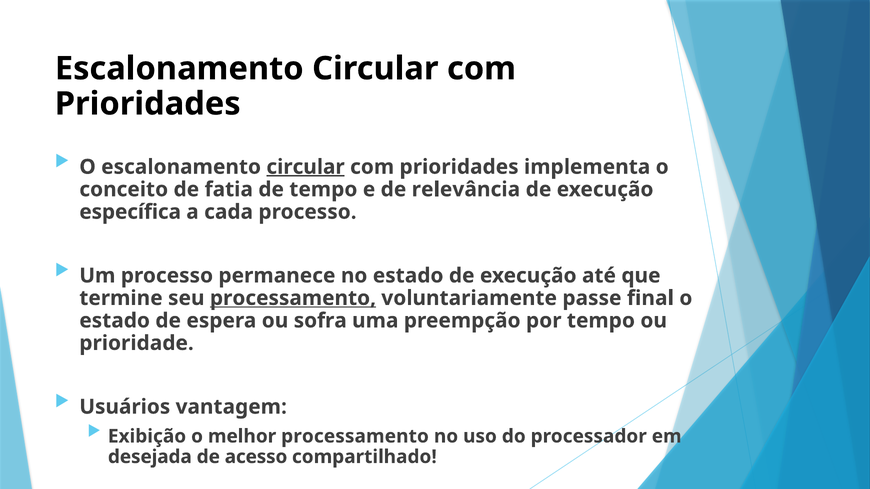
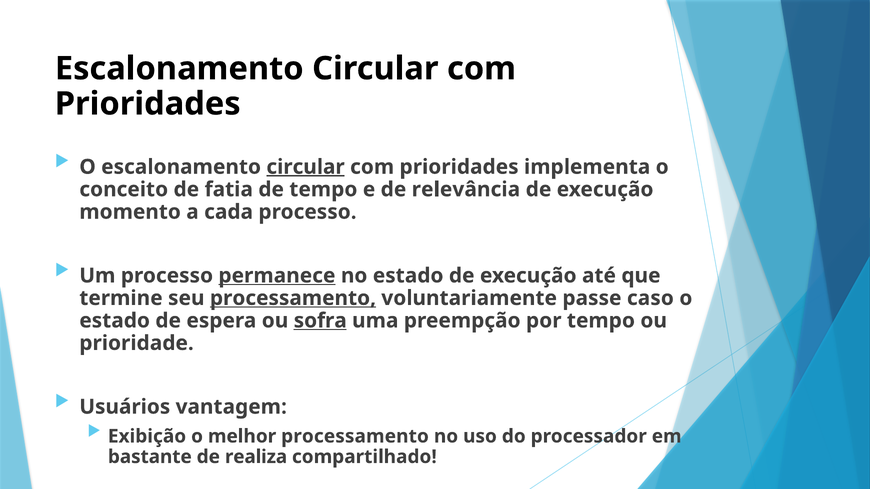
específica: específica -> momento (130, 212)
permanece underline: none -> present (277, 276)
final: final -> caso (650, 298)
sofra underline: none -> present (320, 321)
desejada: desejada -> bastante (150, 457)
acesso: acesso -> realiza (256, 457)
